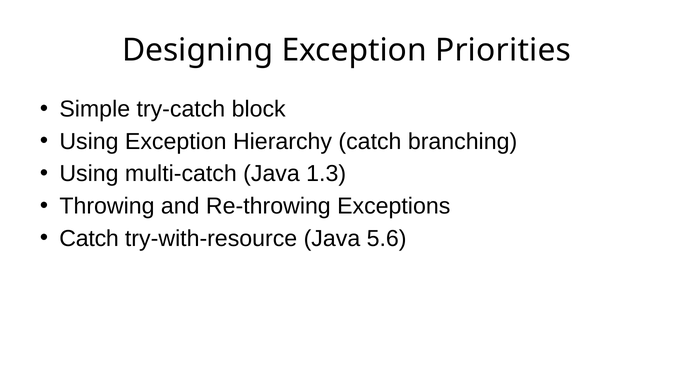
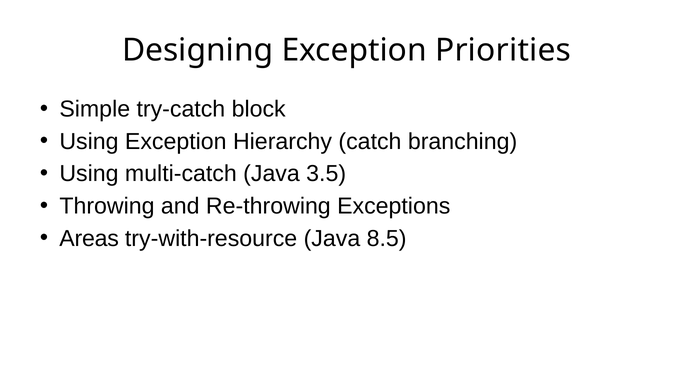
1.3: 1.3 -> 3.5 (326, 174)
Catch: Catch -> Areas (89, 239)
5.6: 5.6 -> 8.5 (387, 239)
